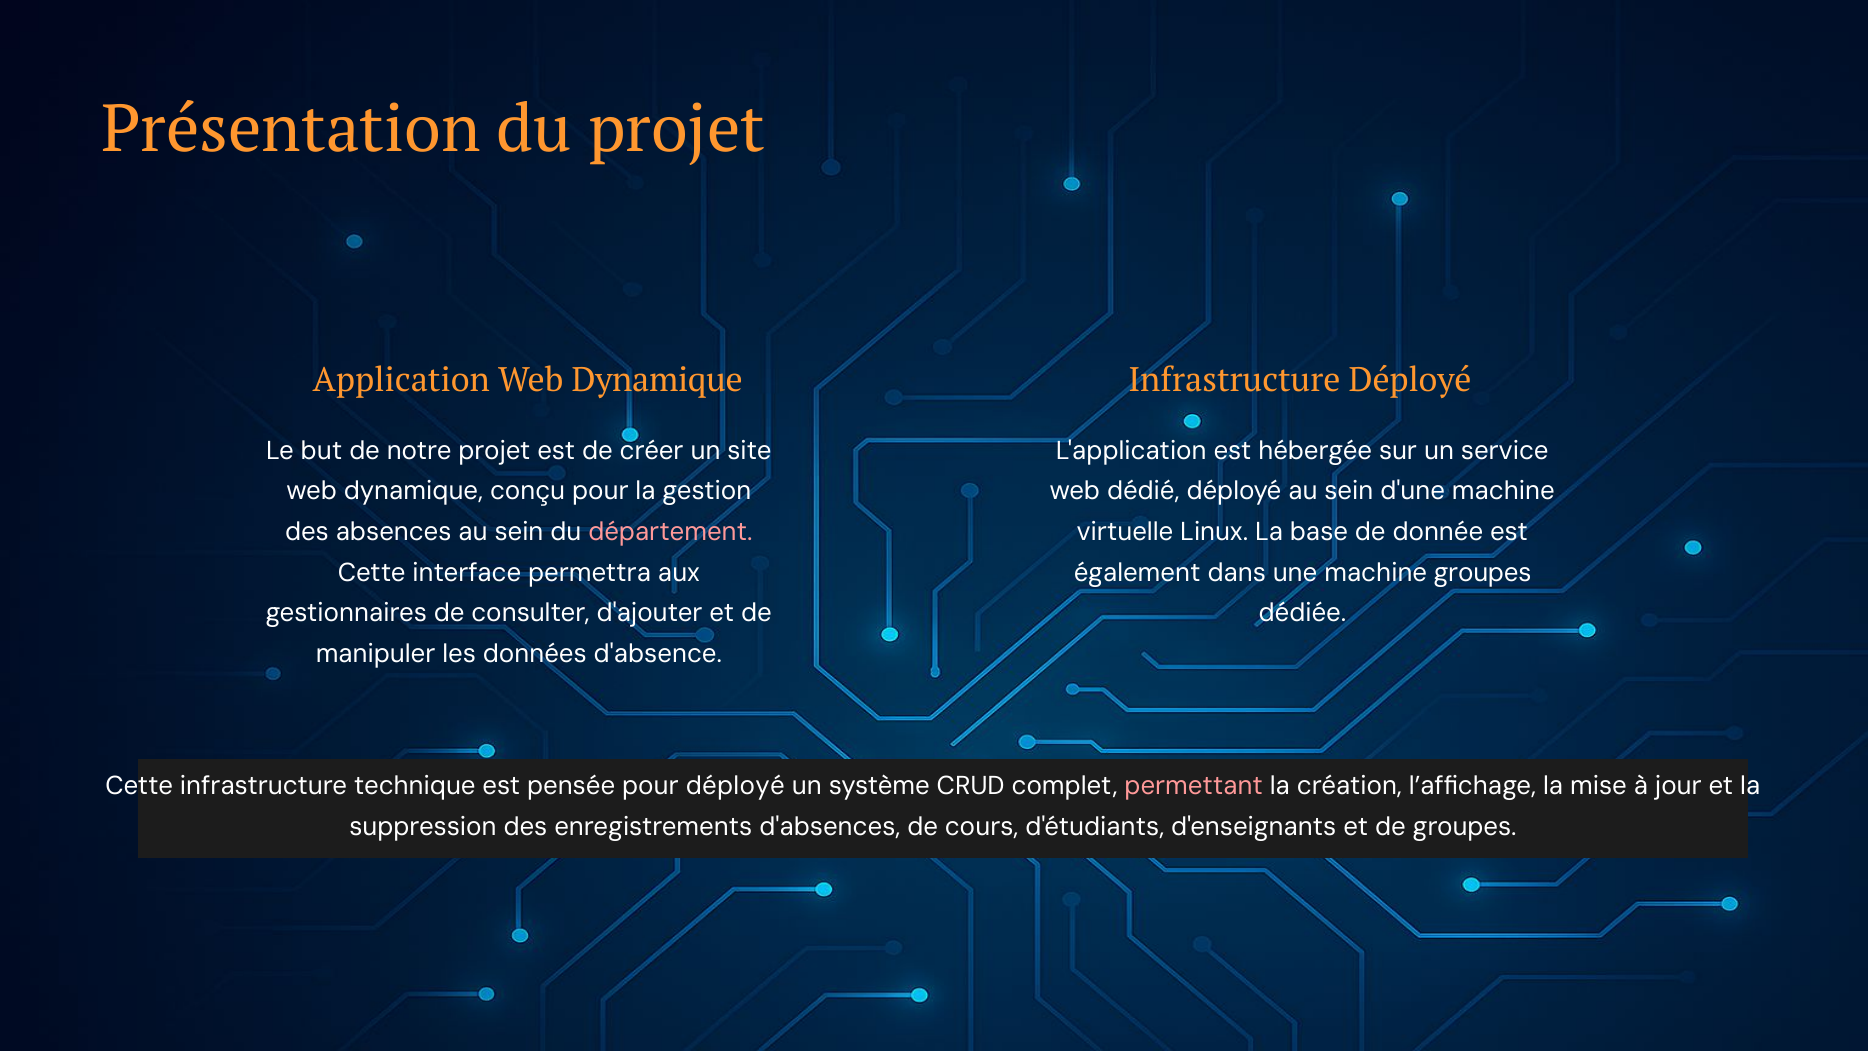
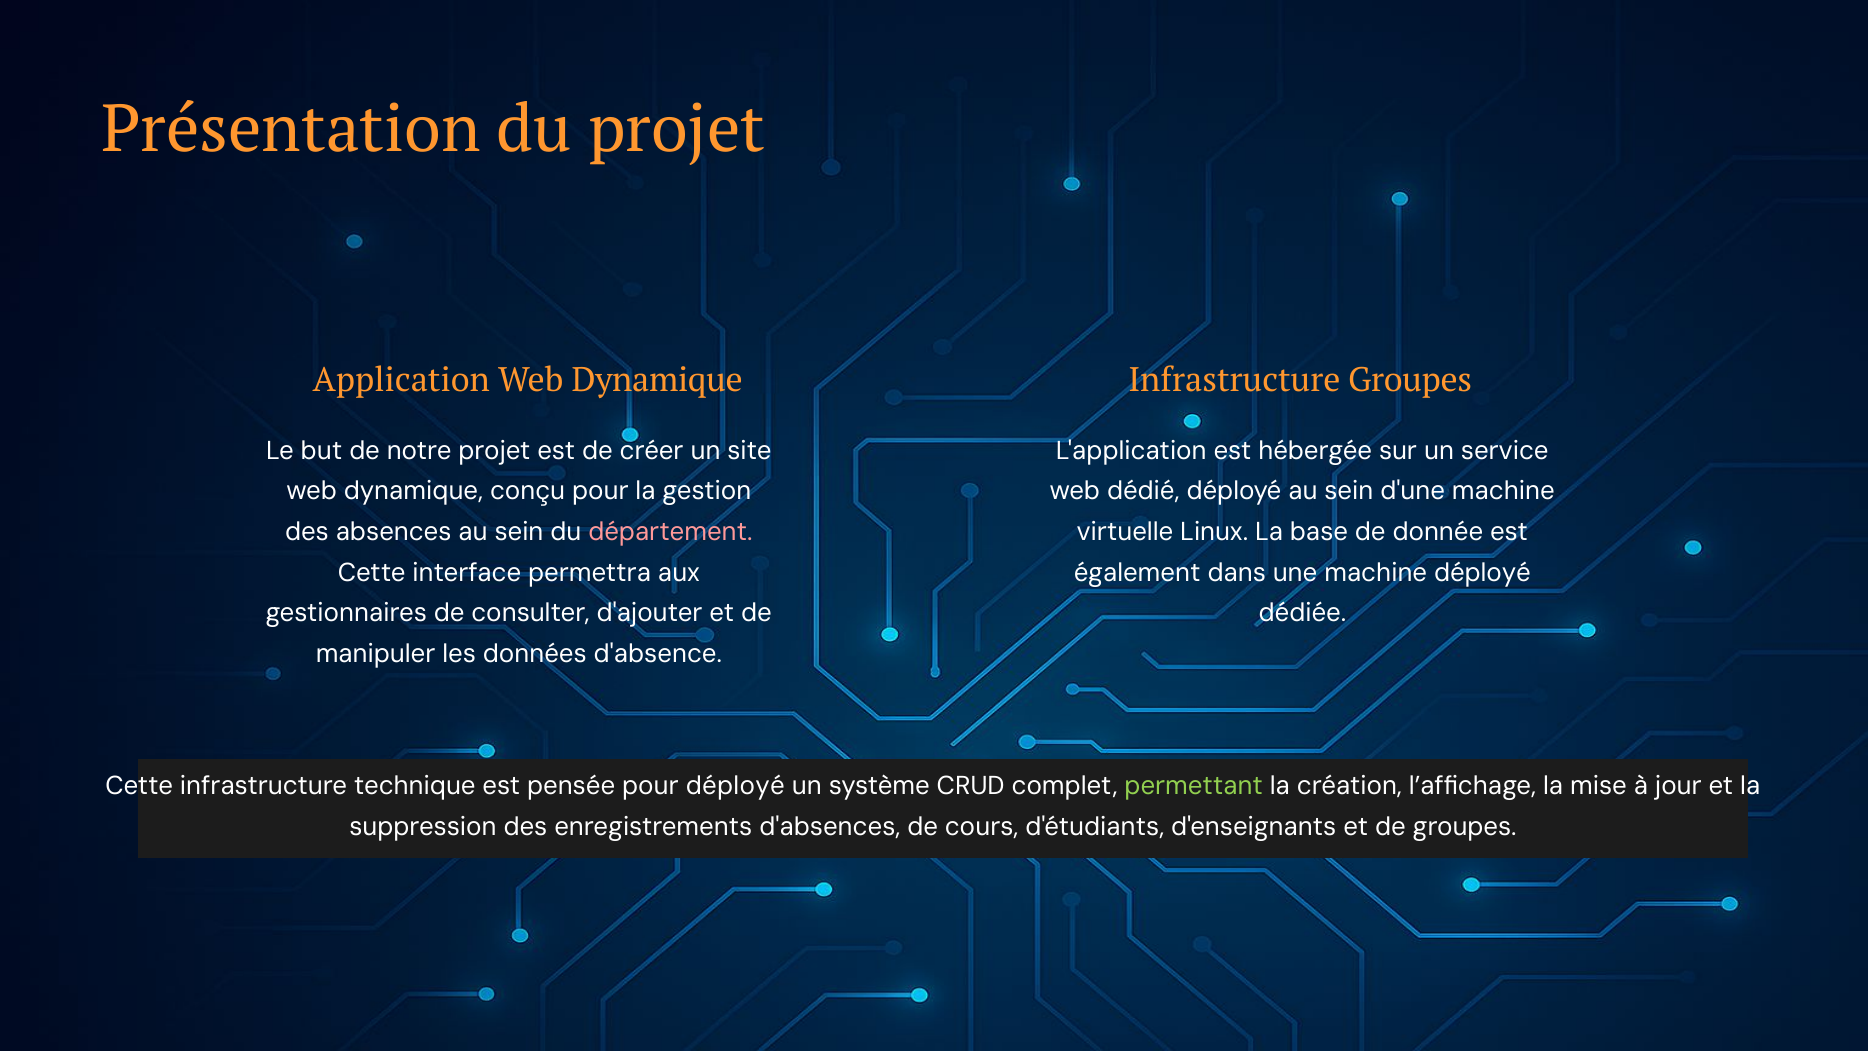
Infrastructure Déployé: Déployé -> Groupes (1410, 380)
machine groupes: groupes -> déployé (1482, 572)
permettant colour: pink -> light green (1194, 786)
